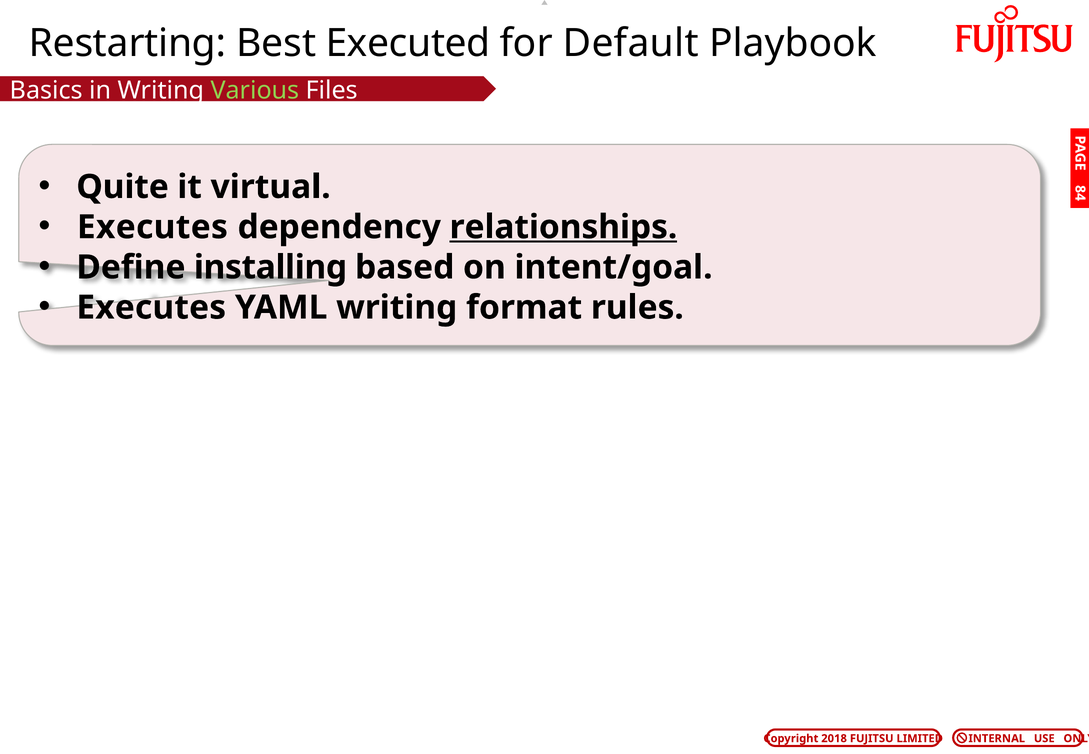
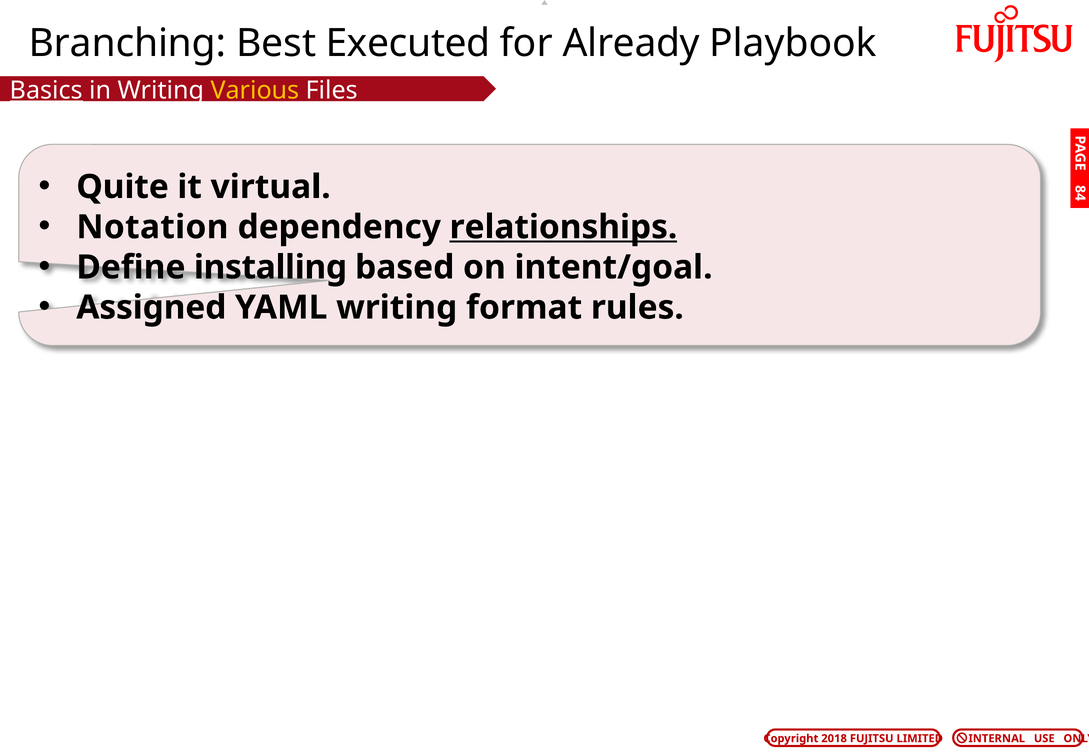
Restarting: Restarting -> Branching (127, 43)
Default: Default -> Already (631, 43)
Basics underline: none -> present (46, 90)
Various colour: light green -> yellow (255, 90)
Executes: Executes -> Notation (152, 227)
Executes: Executes -> Assigned (151, 308)
